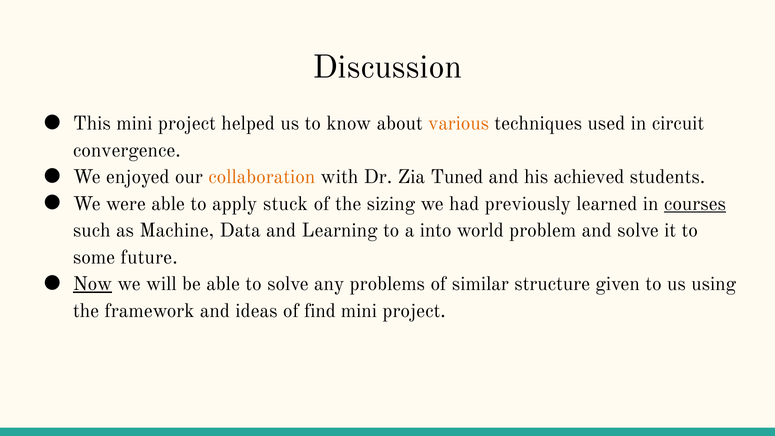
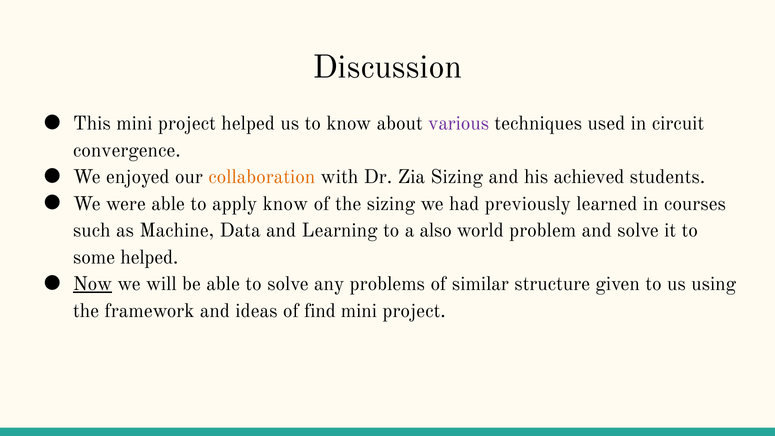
various colour: orange -> purple (459, 123)
Zia Tuned: Tuned -> Sizing (457, 177)
apply stuck: stuck -> know (285, 204)
courses underline: present -> none (695, 204)
into: into -> also (436, 230)
some future: future -> helped (149, 257)
